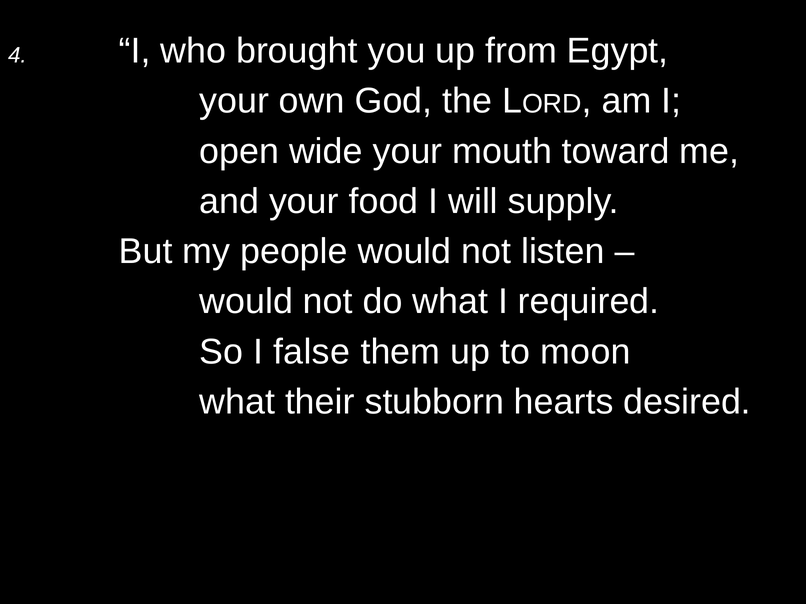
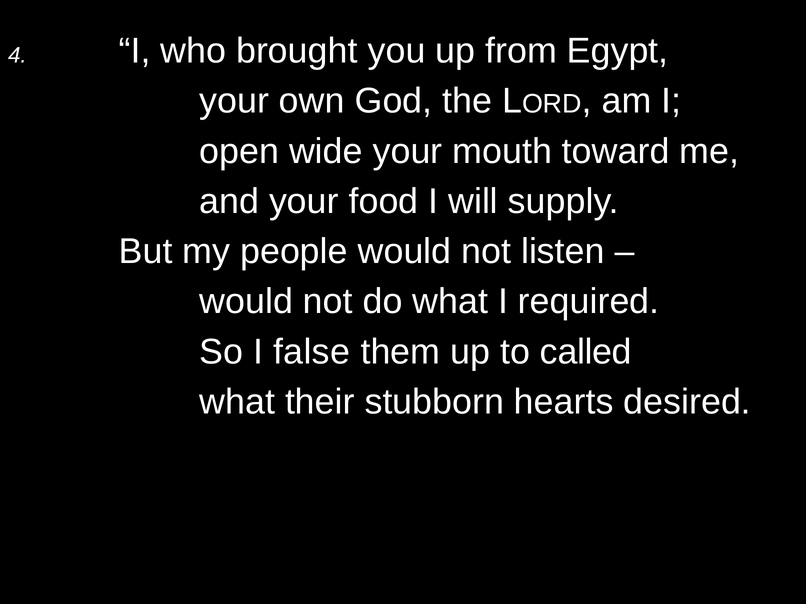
moon: moon -> called (586, 352)
